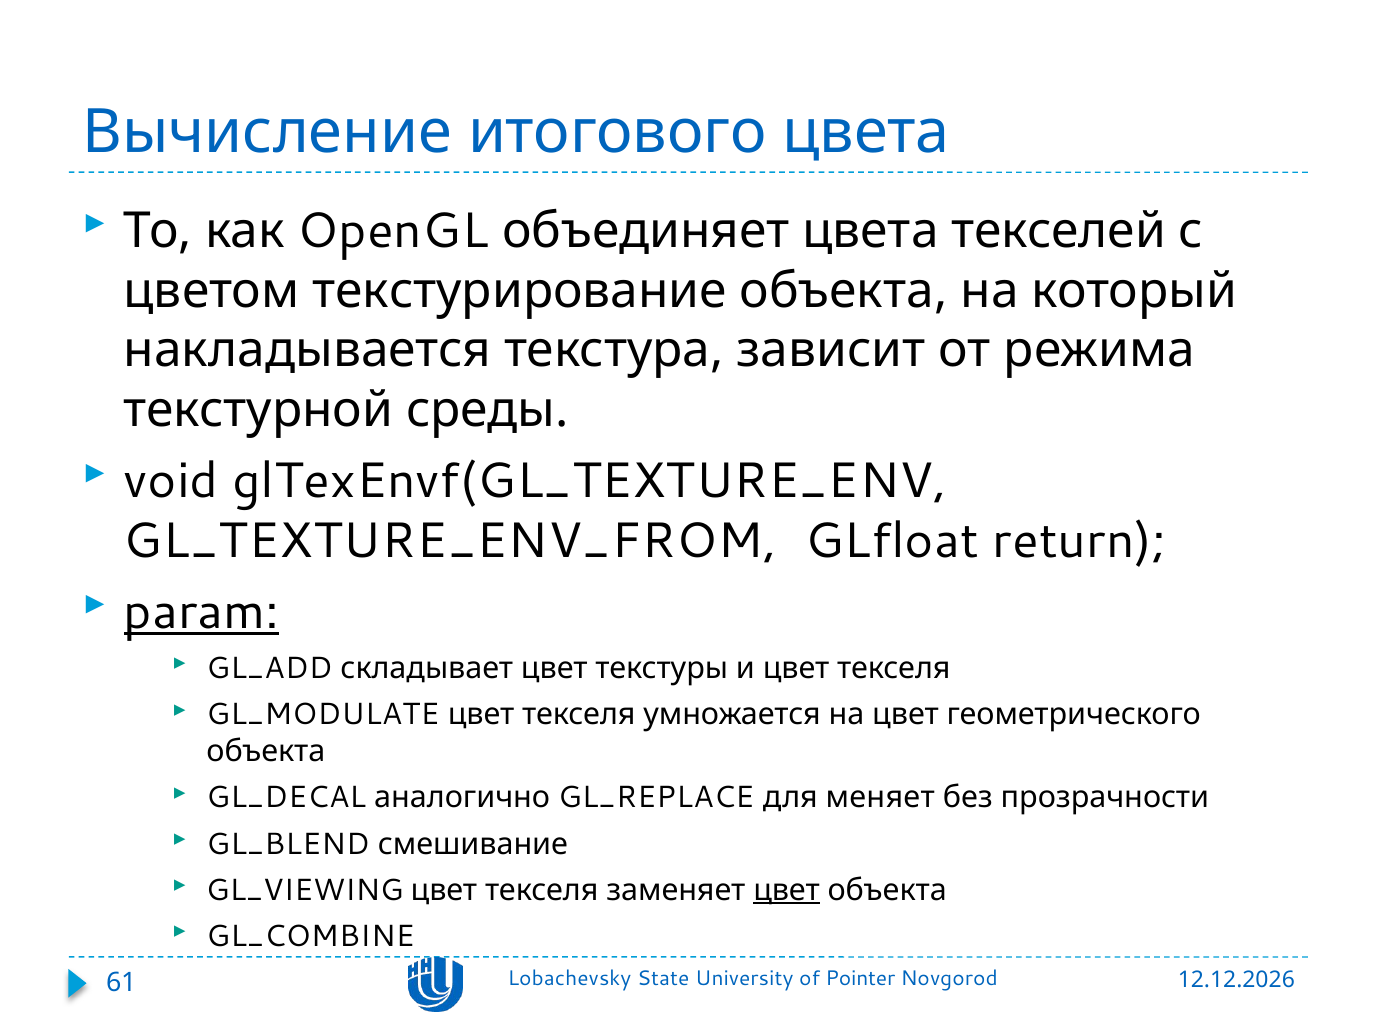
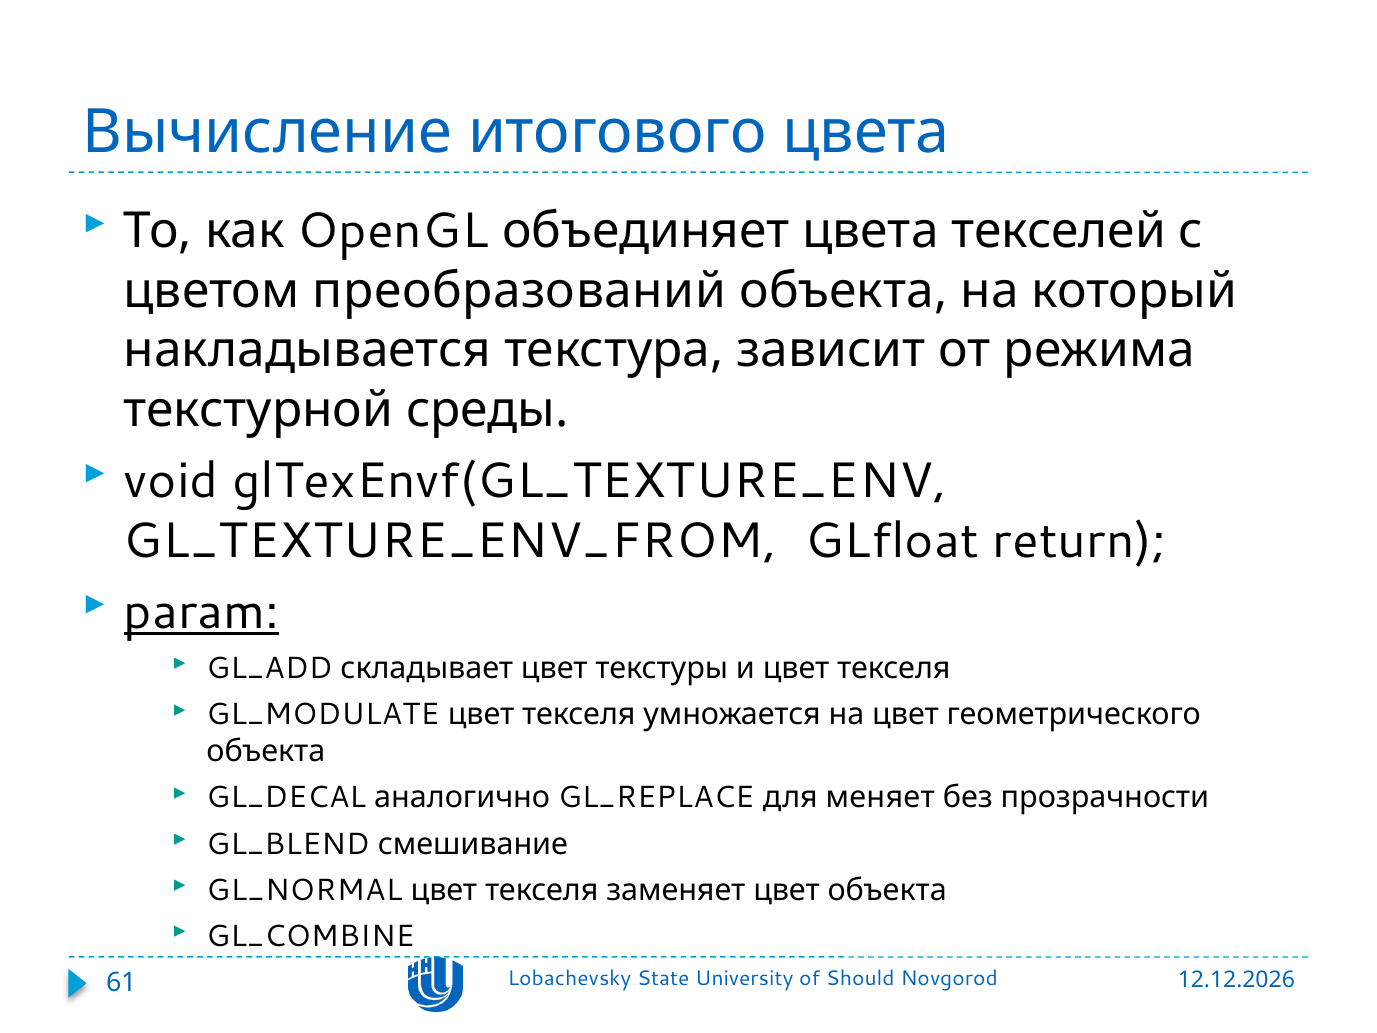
текстурирование: текстурирование -> преобразований (519, 291)
GL_VIEWING: GL_VIEWING -> GL_NORMAL (305, 890)
цвет underline: present -> none (787, 890)
Pointer: Pointer -> Should (860, 978)
